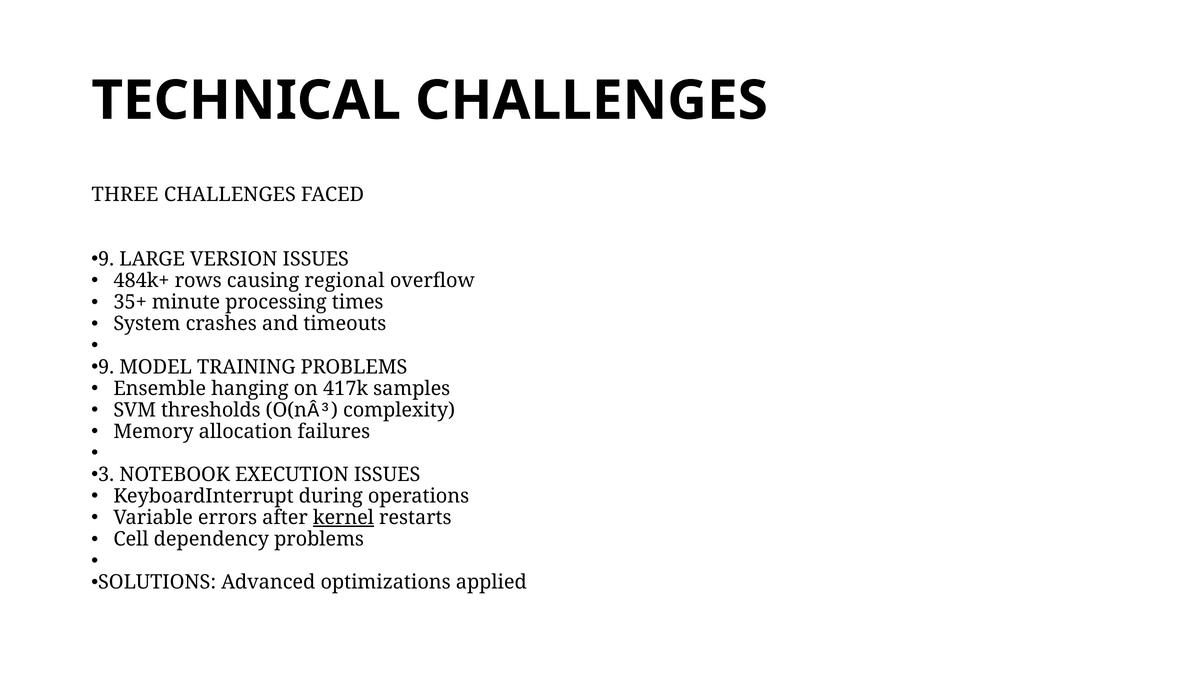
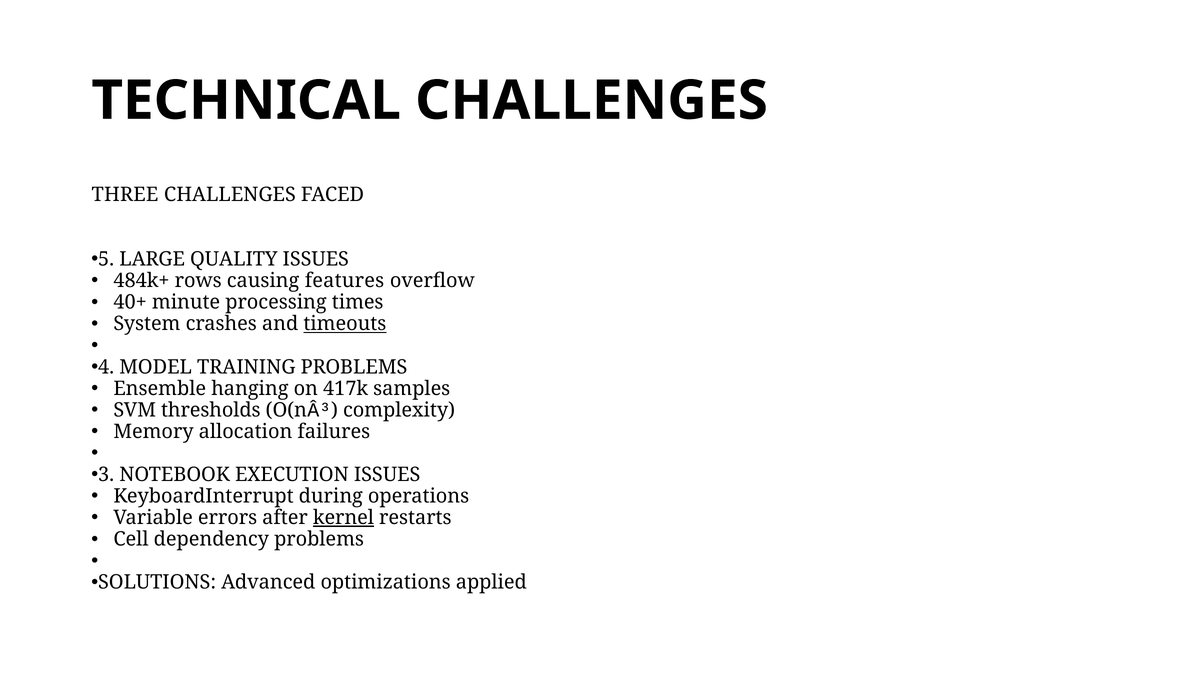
9: 9 -> 5 (106, 259)
VERSION: VERSION -> QUALITY (234, 259)
regional: regional -> features (344, 281)
35+: 35+ -> 40+ (130, 302)
timeouts underline: none -> present (345, 324)
9: 9 -> 4 (106, 367)
